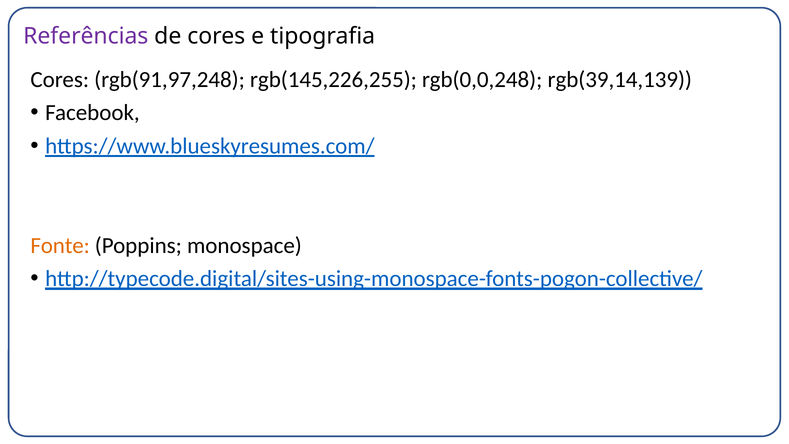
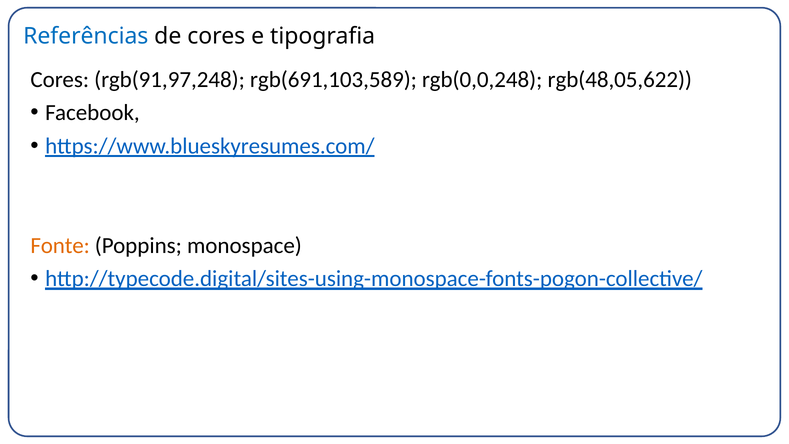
Referências colour: purple -> blue (86, 36)
rgb(145,226,255: rgb(145,226,255 -> rgb(691,103,589 (333, 79)
rgb(39,14,139: rgb(39,14,139 -> rgb(48,05,622 (620, 79)
